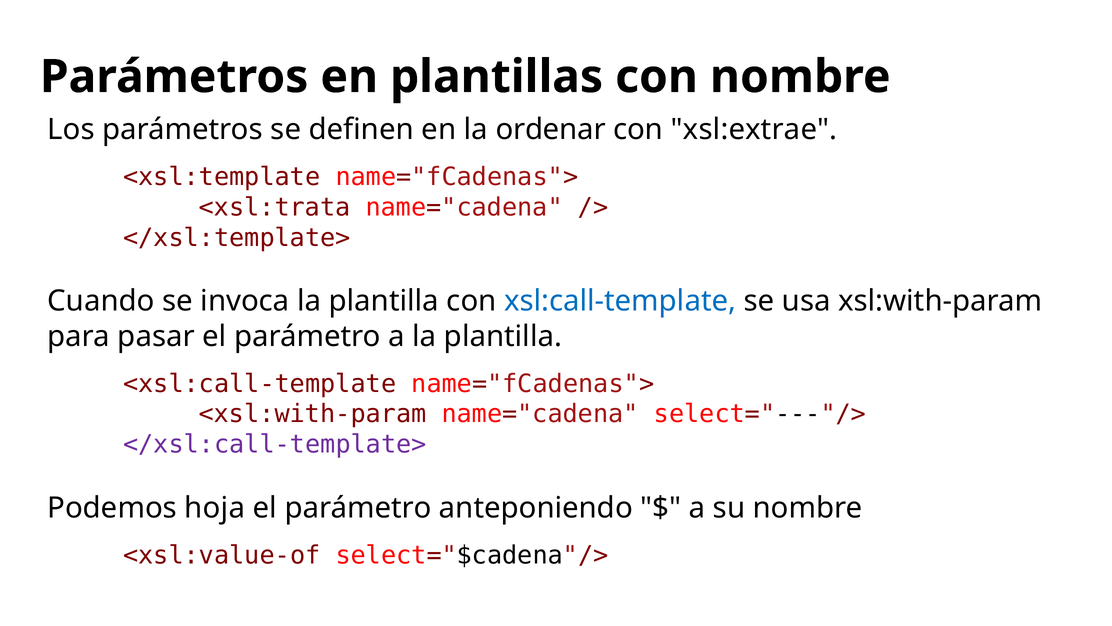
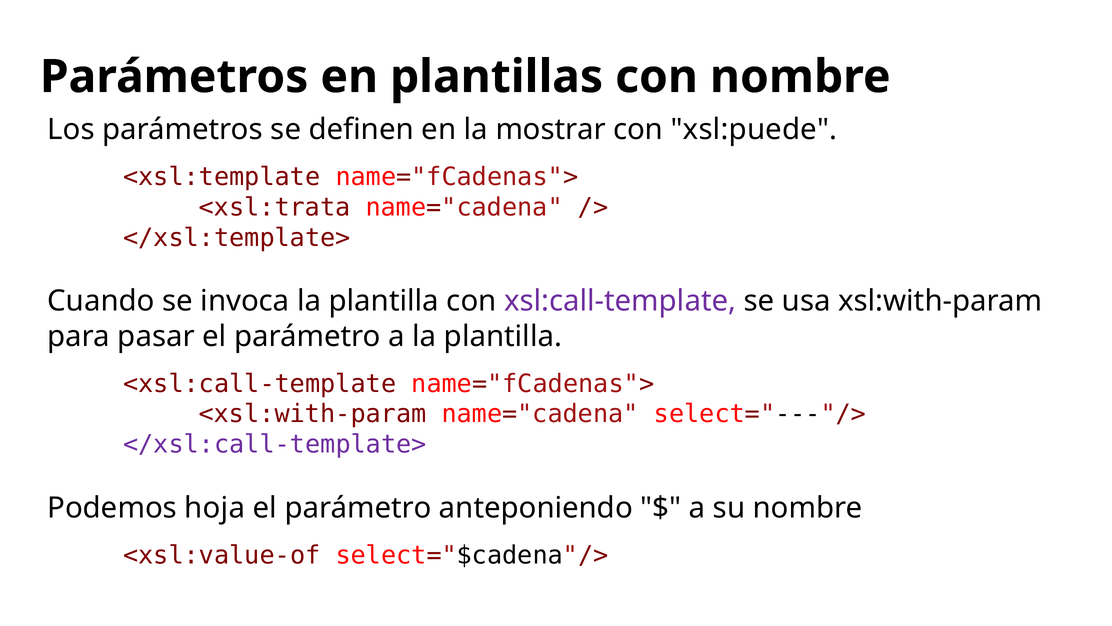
ordenar: ordenar -> mostrar (551, 130)
xsl:extrae: xsl:extrae -> xsl:puede (754, 130)
xsl:call-template colour: blue -> purple (620, 301)
